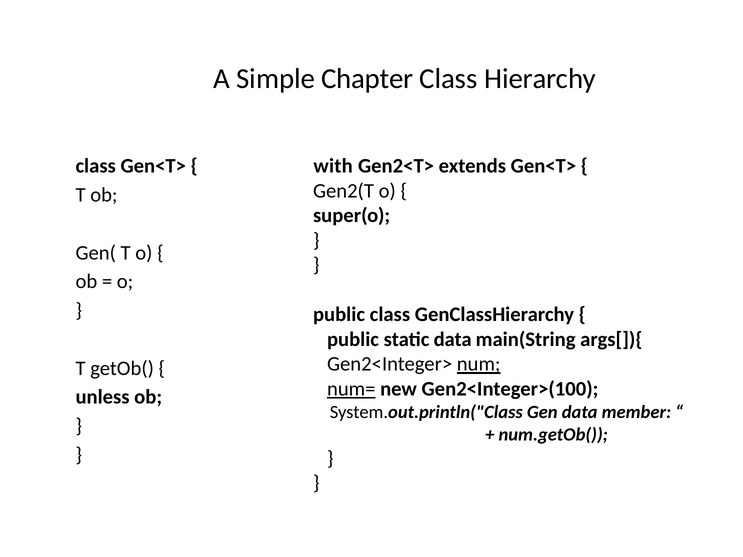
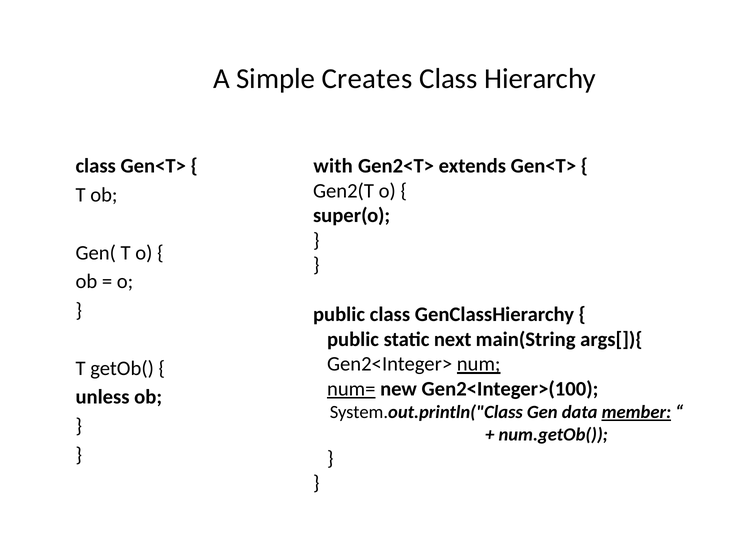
Chapter: Chapter -> Creates (367, 79)
static data: data -> next (453, 339)
member underline: none -> present (636, 412)
